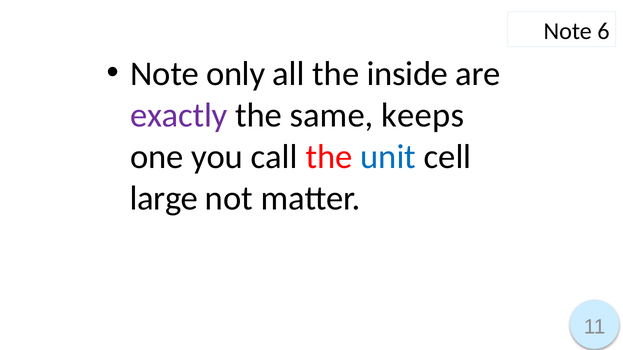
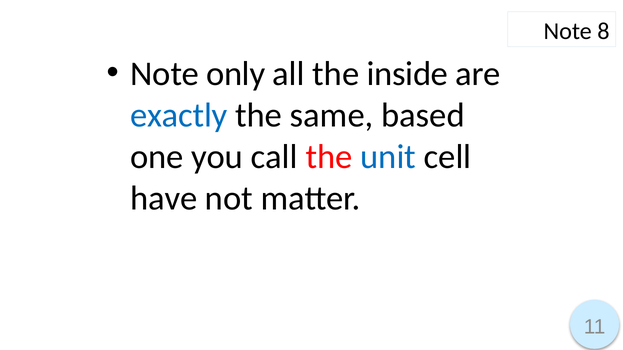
6: 6 -> 8 (603, 31)
exactly colour: purple -> blue (179, 115)
keeps: keeps -> based (423, 115)
large: large -> have (164, 198)
